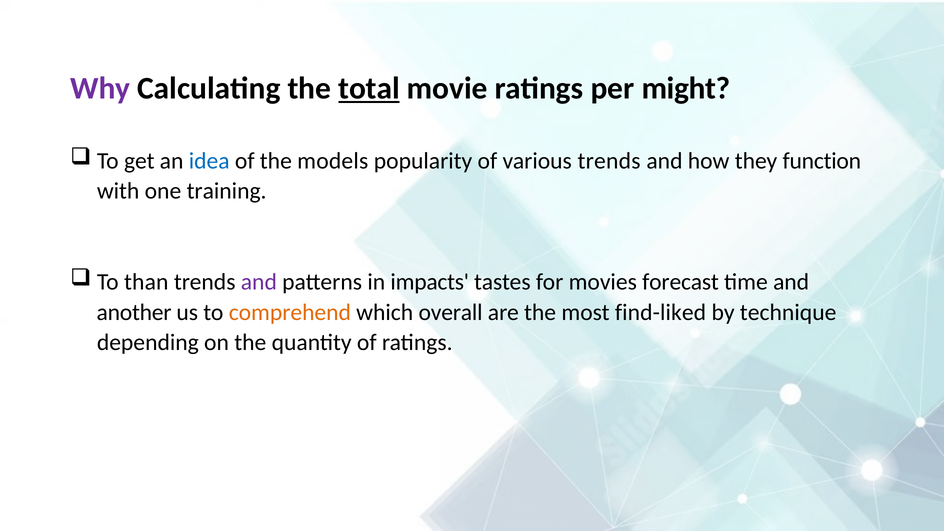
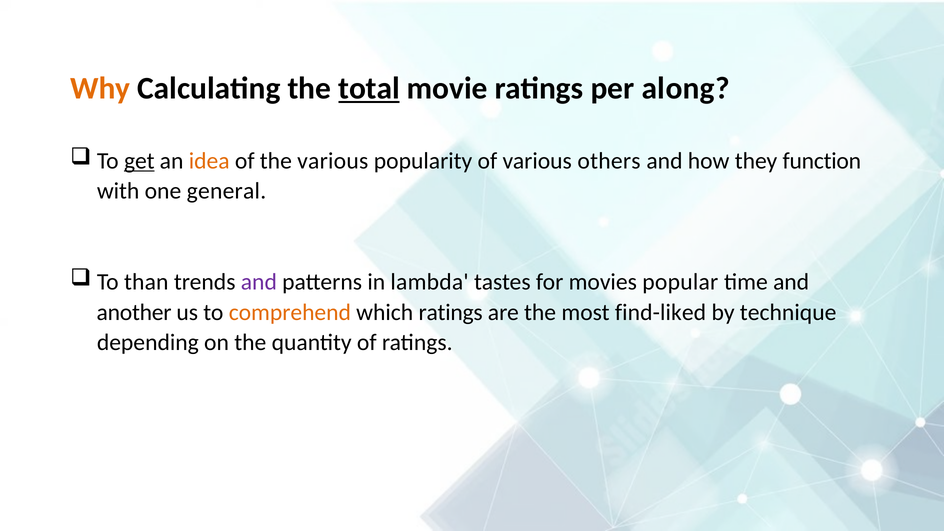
Why colour: purple -> orange (100, 89)
might: might -> along (686, 89)
get underline: none -> present (139, 161)
idea colour: blue -> orange (209, 161)
the models: models -> various (333, 161)
various trends: trends -> others (609, 161)
training: training -> general (226, 191)
impacts: impacts -> lambda (430, 282)
forecast: forecast -> popular (680, 282)
which overall: overall -> ratings (451, 312)
